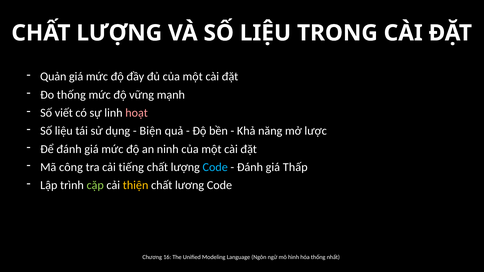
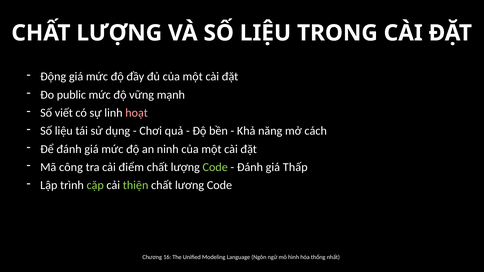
Quản: Quản -> Động (53, 77)
Đo thống: thống -> public (71, 95)
Biện: Biện -> Chơi (151, 131)
lược: lược -> cách (316, 131)
tiếng: tiếng -> điểm (131, 167)
Code colour: light blue -> light green (215, 167)
thiện colour: yellow -> light green (136, 185)
